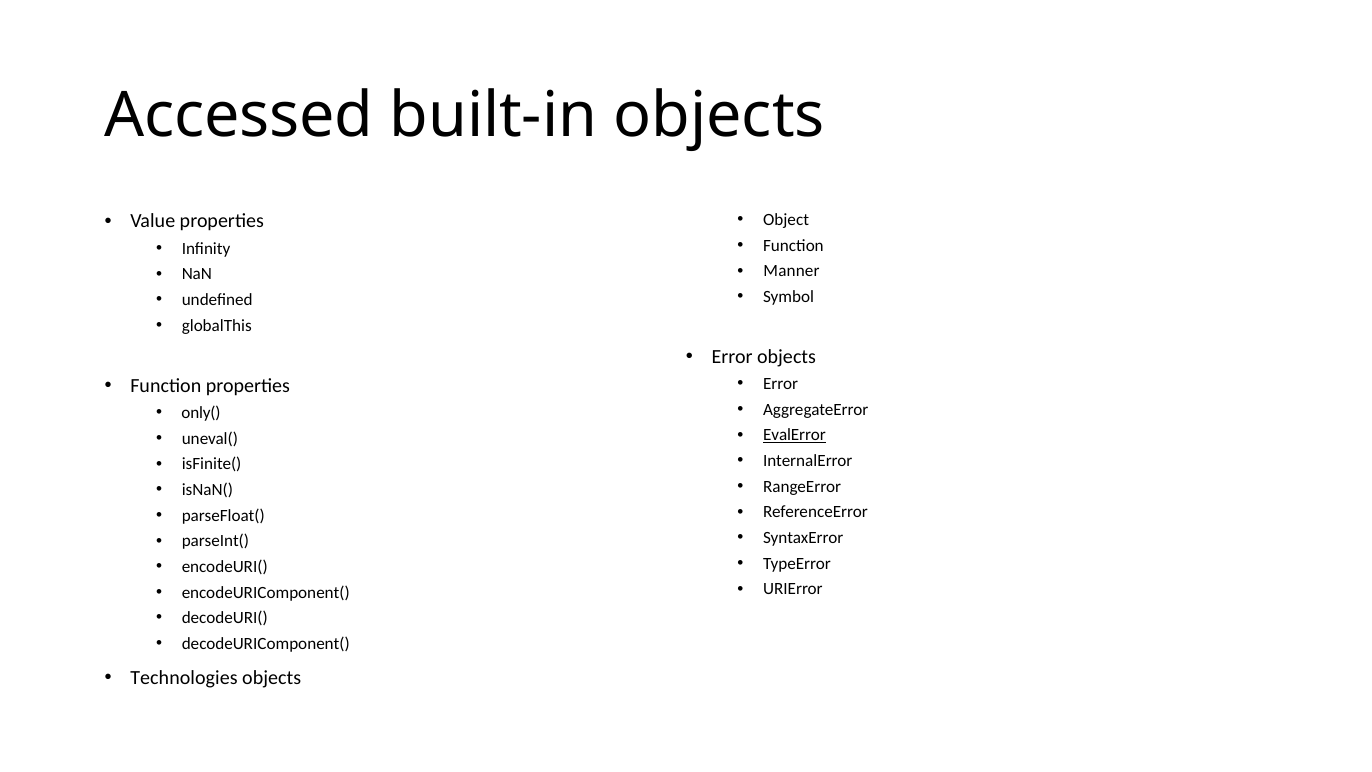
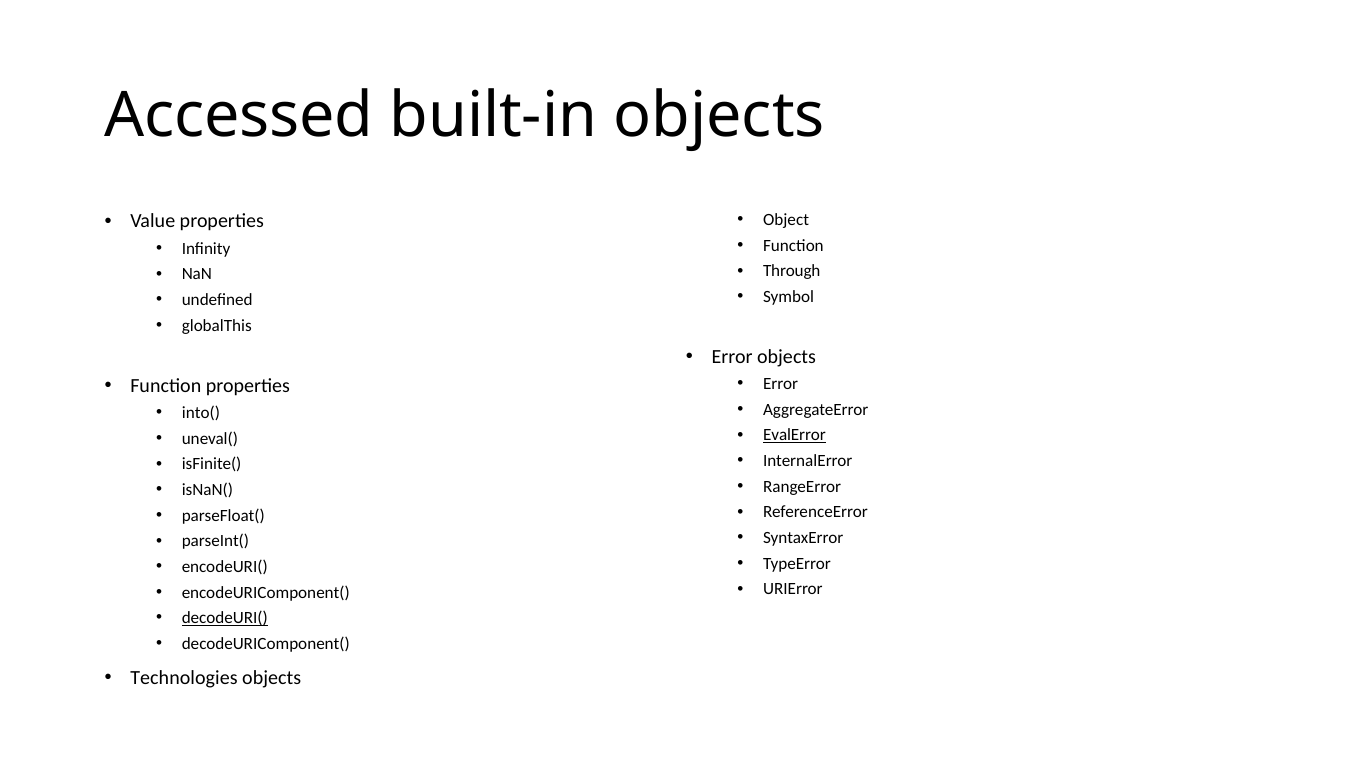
Manner: Manner -> Through (792, 271)
only(: only( -> into( (201, 413)
decodeURI( underline: none -> present (225, 618)
